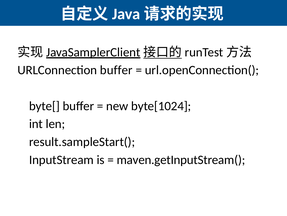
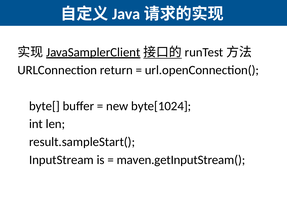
URLConnection buffer: buffer -> return (116, 70)
